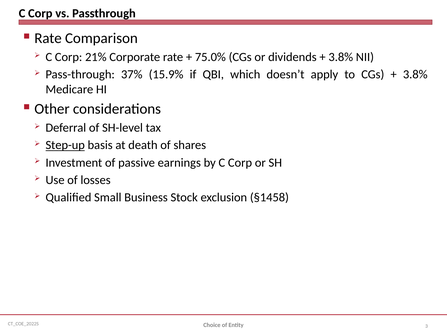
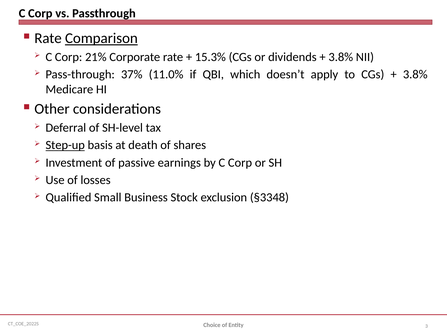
Comparison underline: none -> present (101, 38)
75.0%: 75.0% -> 15.3% (210, 57)
15.9%: 15.9% -> 11.0% (166, 74)
§1458: §1458 -> §3348 (269, 197)
